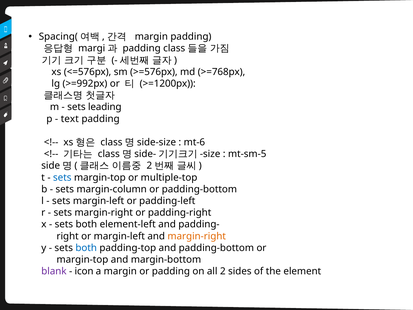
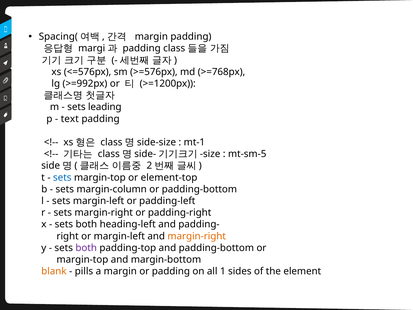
mt-6: mt-6 -> mt-1 (194, 142)
multiple-top: multiple-top -> element-top (169, 177)
element-left: element-left -> heading-left (128, 224)
both colour: blue -> purple (86, 248)
blank colour: purple -> orange (54, 271)
icon: icon -> pills (84, 271)
2: 2 -> 1 (223, 271)
